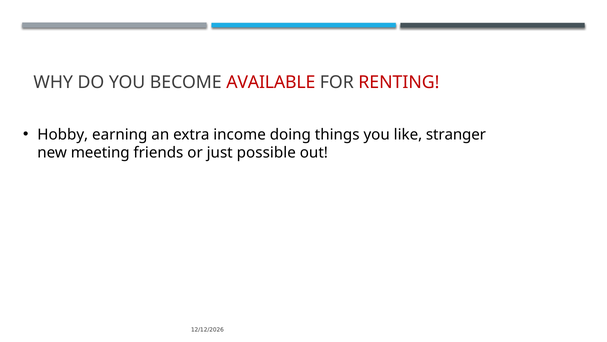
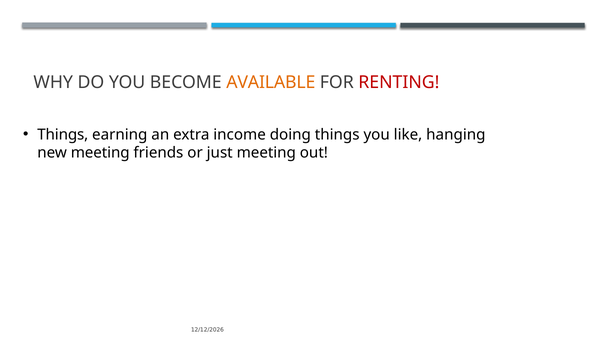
AVAILABLE colour: red -> orange (271, 82)
Hobby: Hobby -> Things (63, 134)
stranger: stranger -> hanging (456, 134)
just possible: possible -> meeting (266, 153)
